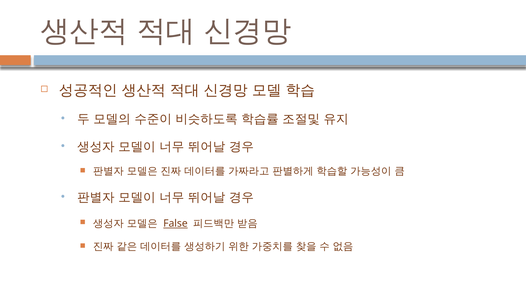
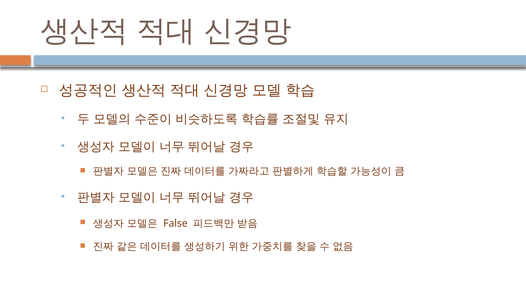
False underline: present -> none (175, 223)
